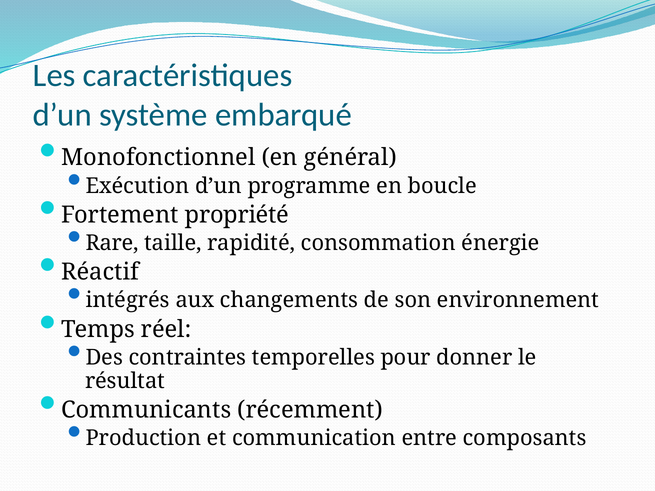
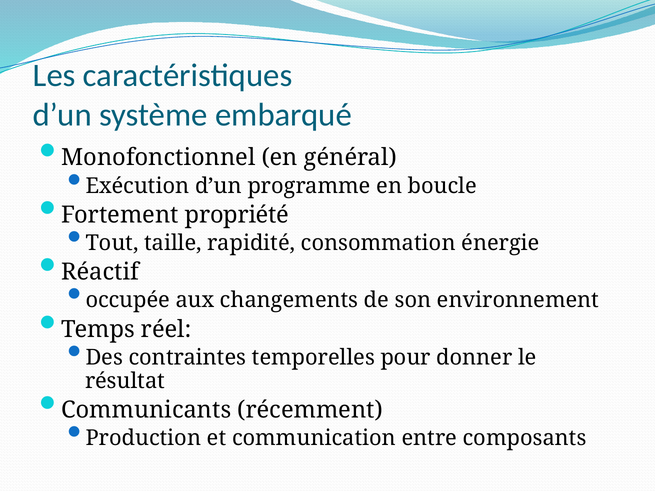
Rare: Rare -> Tout (112, 243)
intégrés: intégrés -> occupée (128, 300)
